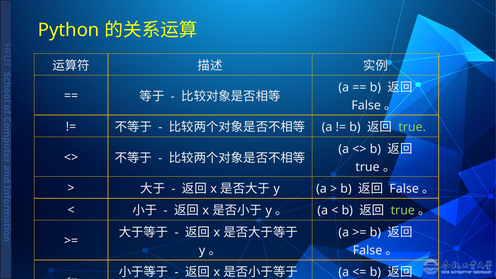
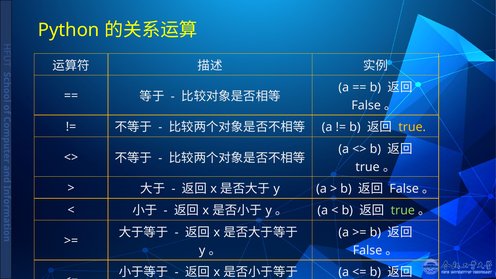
true colour: light green -> yellow (412, 127)
